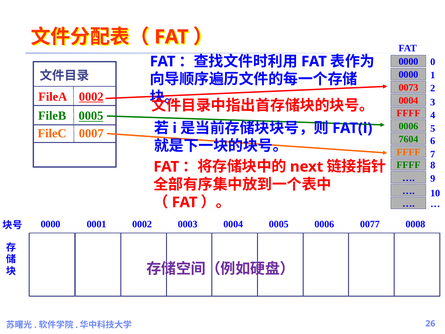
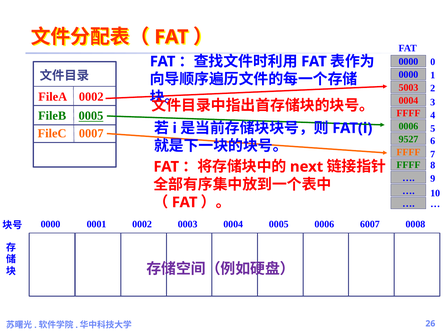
0073: 0073 -> 5003 (408, 87)
0002 underline: present -> none (91, 97)
7604: 7604 -> 9527 (408, 139)
0077: 0077 -> 6007 (370, 224)
